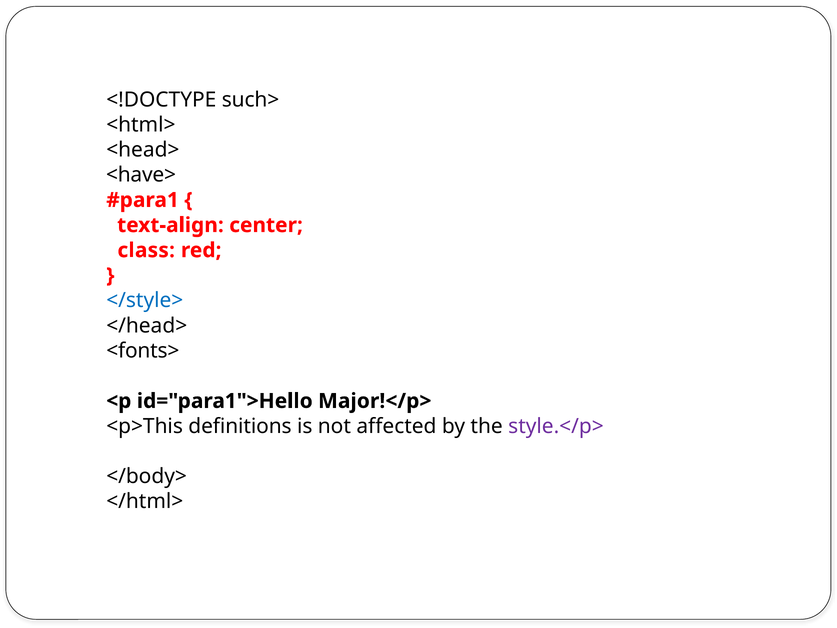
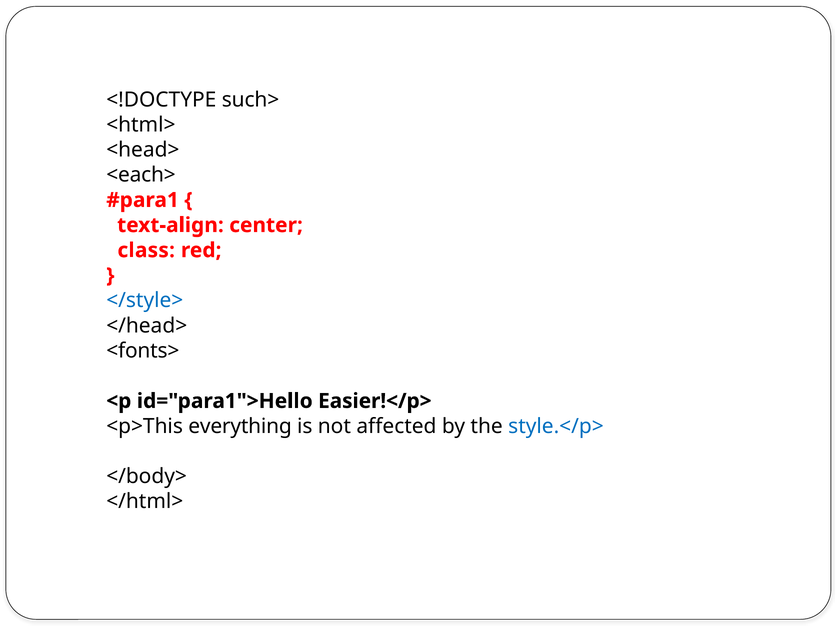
<have>: <have> -> <each> (141, 175)
Major!</p>: Major!</p> -> Easier!</p> (375, 401)
definitions: definitions -> everything (240, 426)
style.</p> colour: purple -> blue (556, 426)
